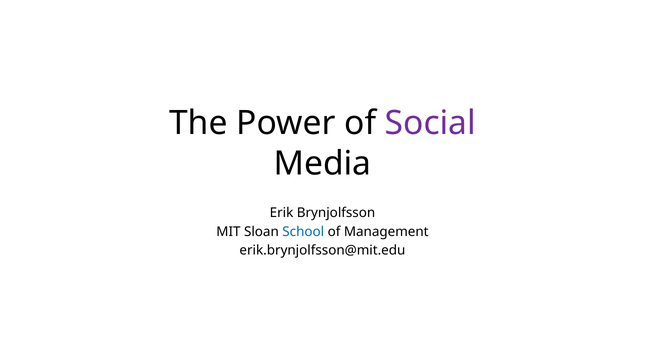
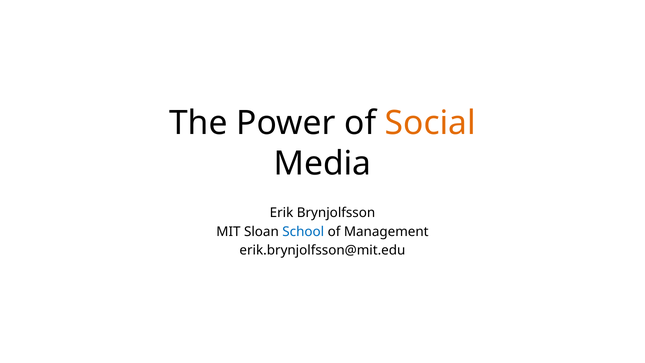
Social colour: purple -> orange (430, 123)
